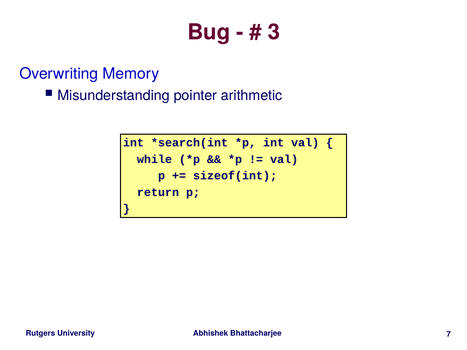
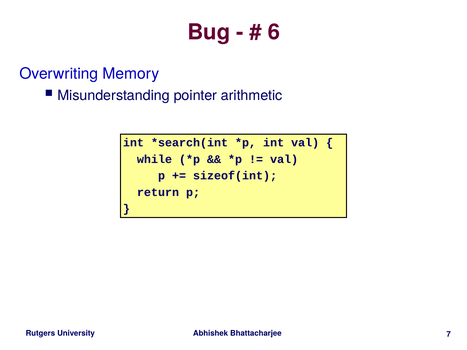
3: 3 -> 6 (274, 32)
